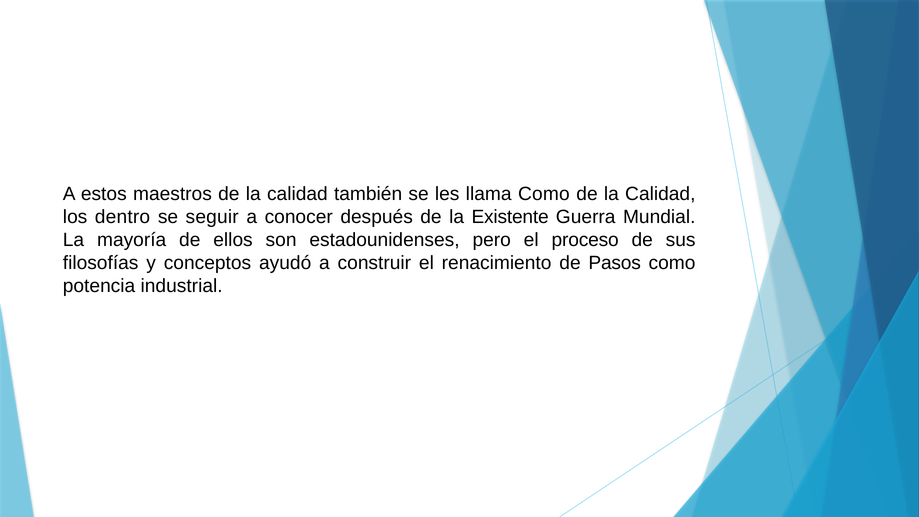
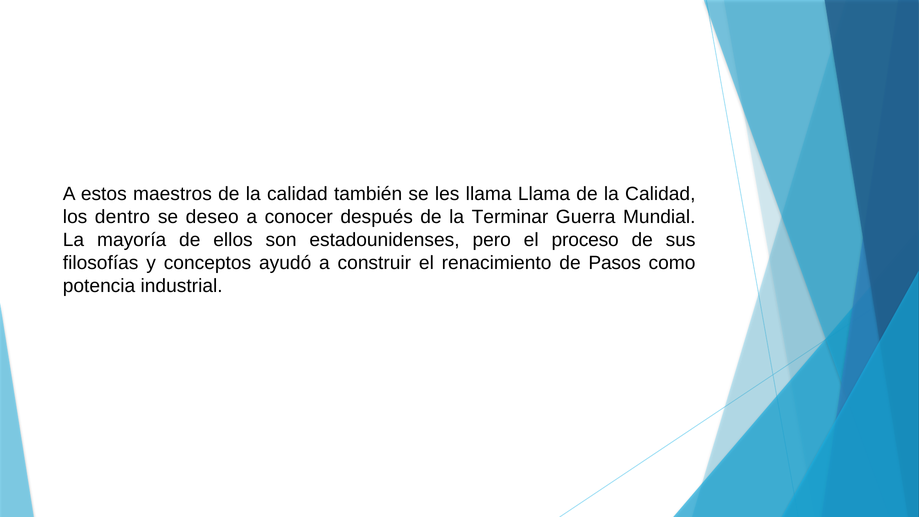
llama Como: Como -> Llama (544, 194)
seguir: seguir -> deseo (212, 217)
Existente: Existente -> Terminar (510, 217)
